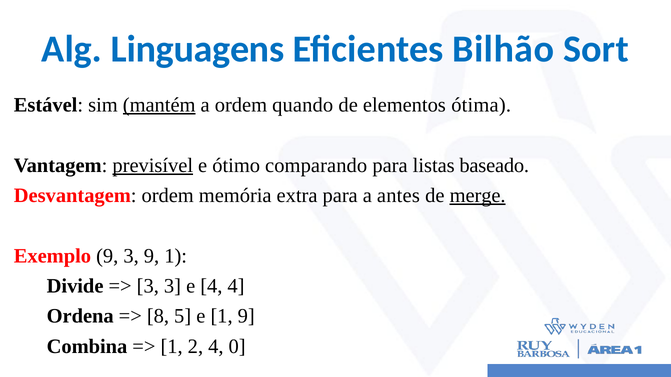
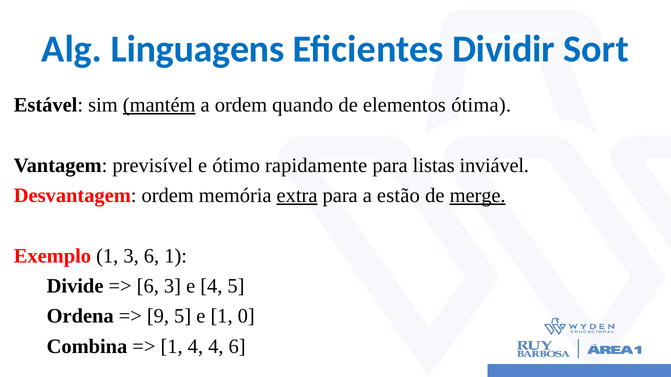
Bilhão: Bilhão -> Dividir (504, 49)
previsível underline: present -> none (153, 166)
comparando: comparando -> rapidamente (316, 166)
baseado: baseado -> inviável (494, 166)
extra underline: none -> present (297, 196)
antes: antes -> estão (398, 196)
Exemplo 9: 9 -> 1 (107, 256)
3 9: 9 -> 6 (152, 256)
3: 3 -> 6 (148, 286)
4 4: 4 -> 5 (236, 286)
8: 8 -> 9 (158, 317)
1 9: 9 -> 0 (246, 317)
1 2: 2 -> 4 (195, 347)
4 0: 0 -> 6 (237, 347)
